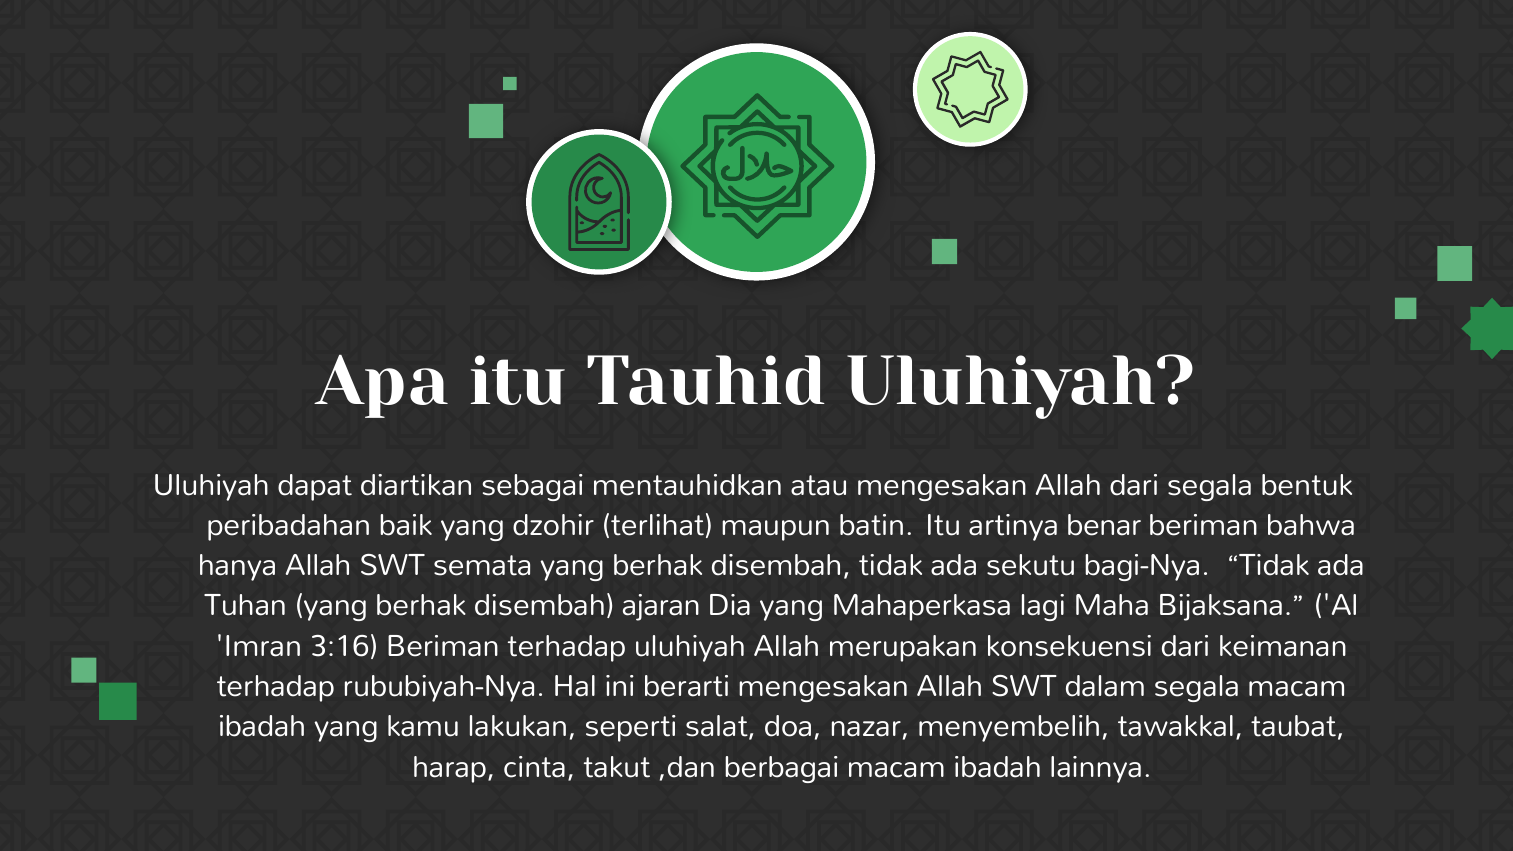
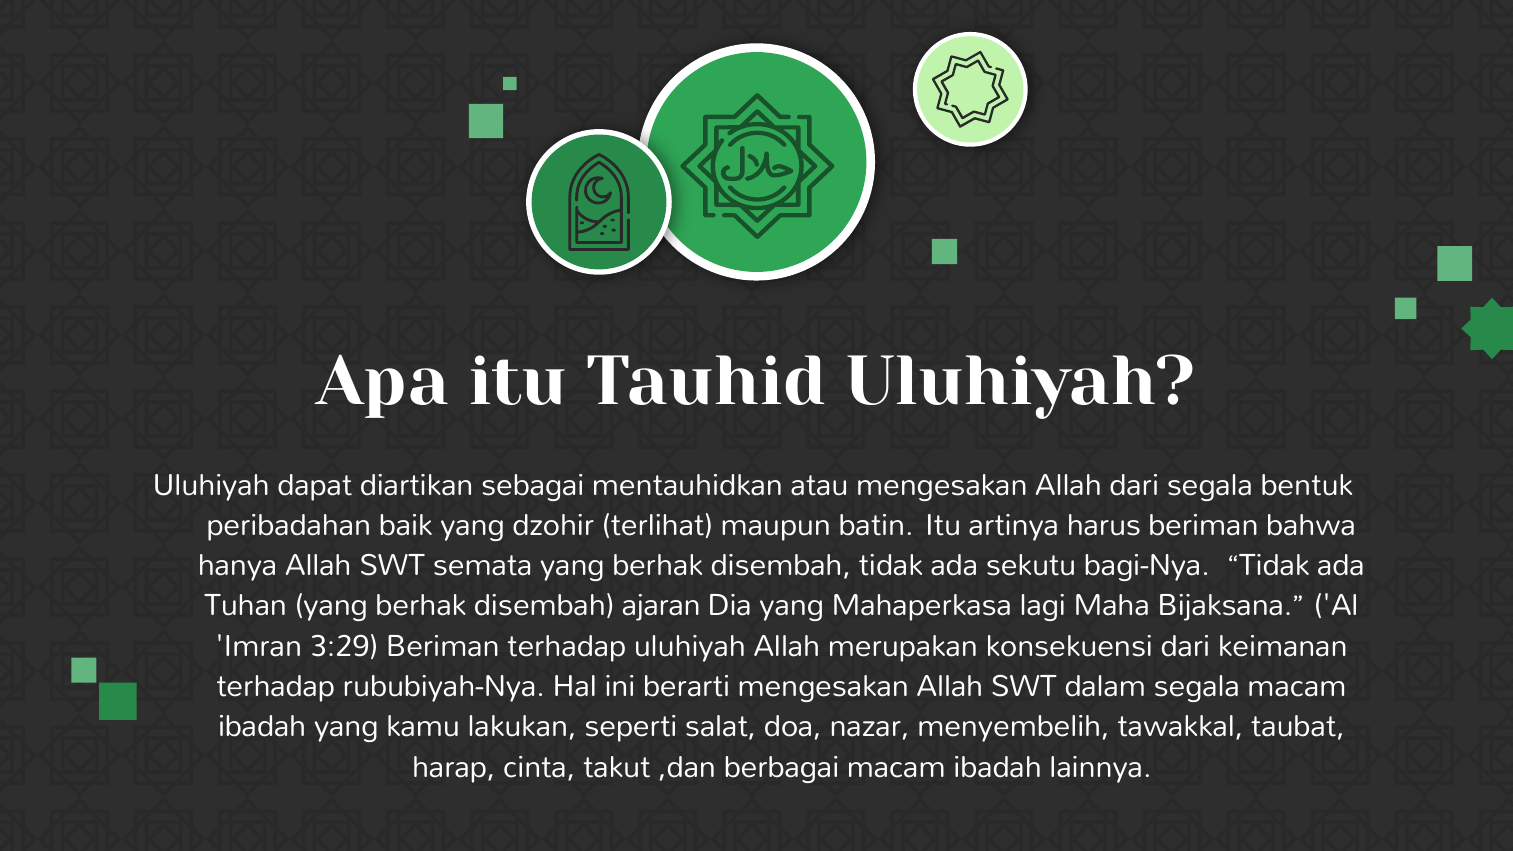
benar: benar -> harus (1104, 524)
3:16: 3:16 -> 3:29 (344, 645)
